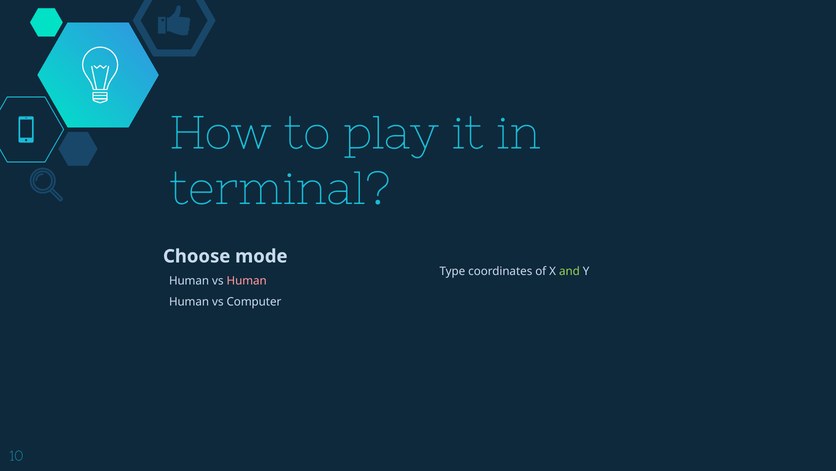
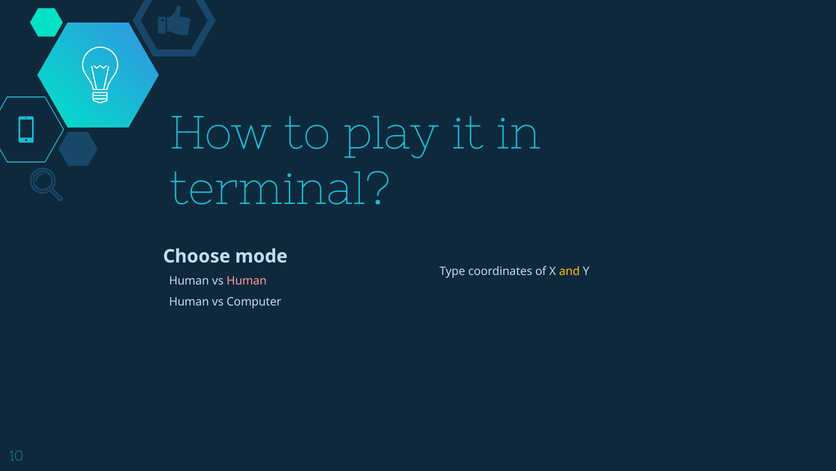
and colour: light green -> yellow (569, 271)
